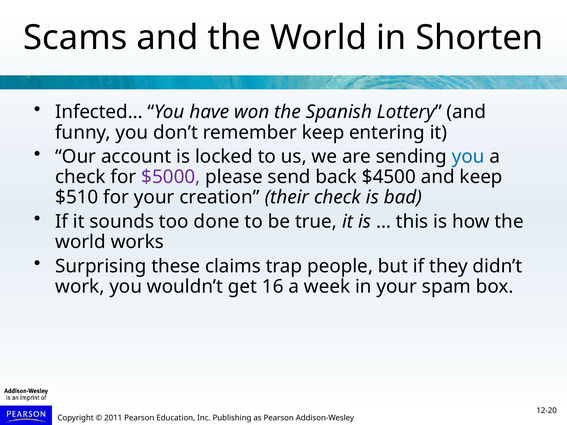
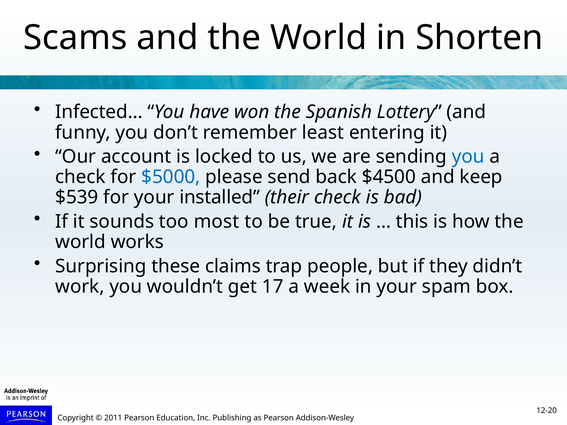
remember keep: keep -> least (323, 133)
$5000 colour: purple -> blue (171, 177)
$510: $510 -> $539 (77, 198)
creation: creation -> installed (220, 198)
done: done -> most (217, 222)
16: 16 -> 17 (273, 287)
